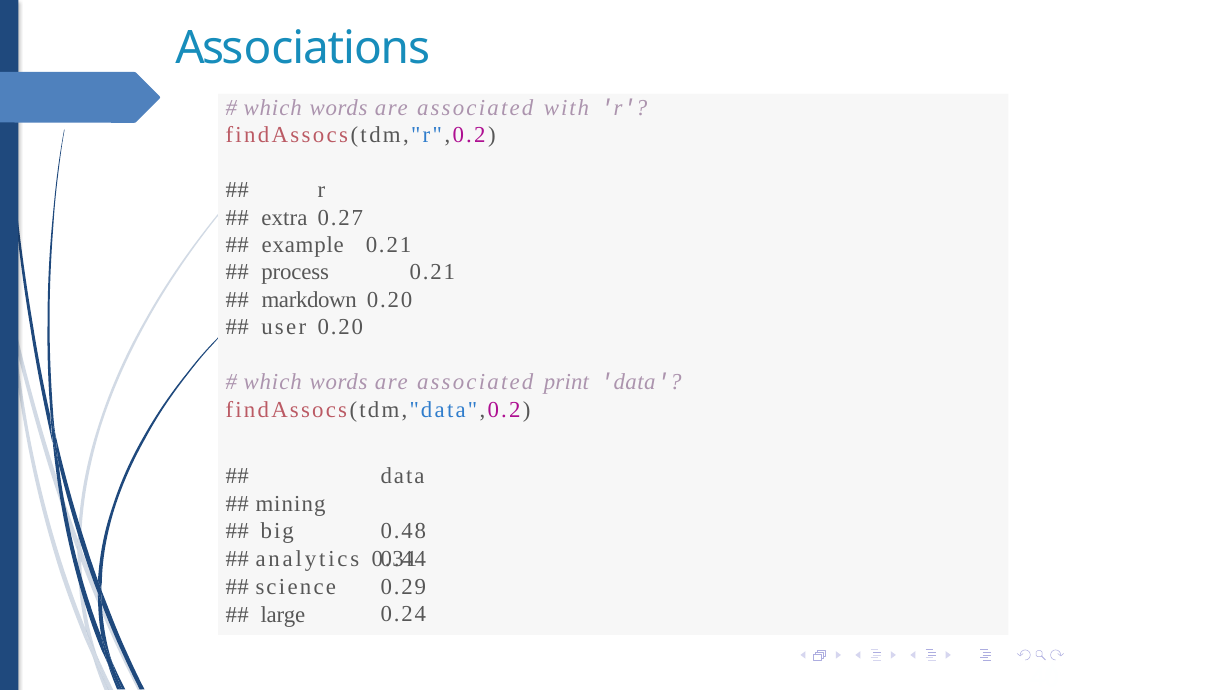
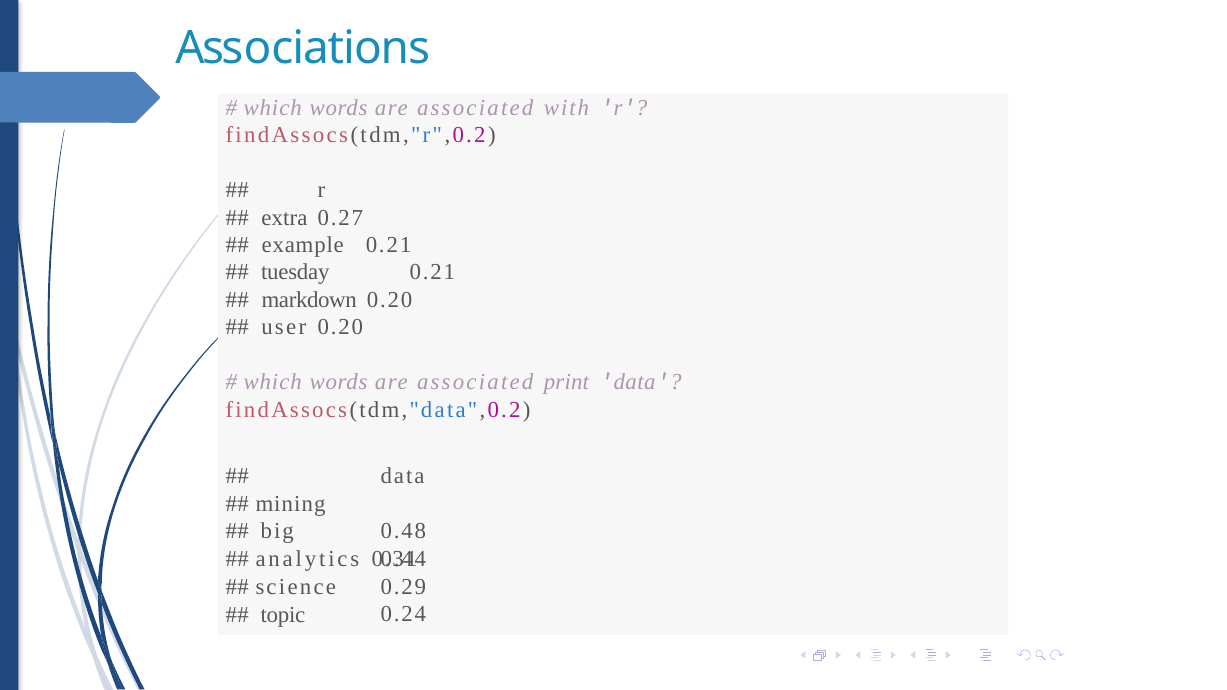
process: process -> tuesday (295, 272)
large: large -> topic (283, 615)
